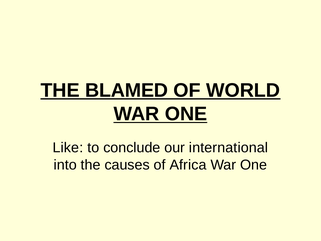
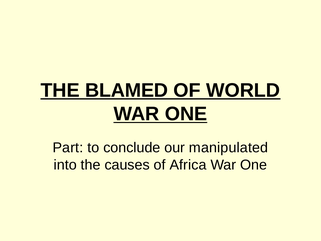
Like: Like -> Part (68, 148)
international: international -> manipulated (229, 148)
